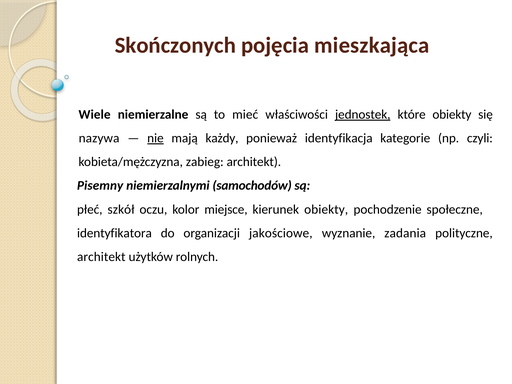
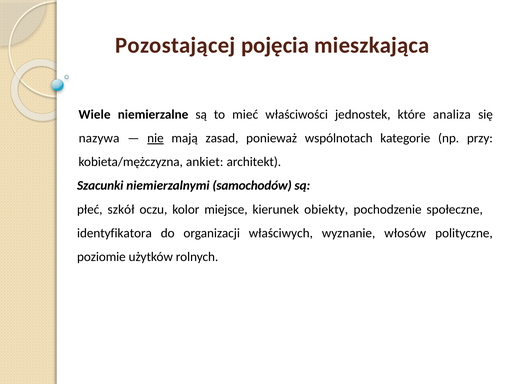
Skończonych: Skończonych -> Pozostającej (175, 45)
jednostek underline: present -> none (363, 115)
które obiekty: obiekty -> analiza (452, 115)
każdy: każdy -> zasad (222, 138)
identyfikacja: identyfikacja -> wspólnotach (339, 138)
czyli: czyli -> przy (480, 138)
zabieg: zabieg -> ankiet (205, 162)
Pisemny: Pisemny -> Szacunki (100, 186)
jakościowe: jakościowe -> właściwych (281, 233)
zadania: zadania -> włosów (405, 233)
architekt: architekt -> poziomie (101, 257)
